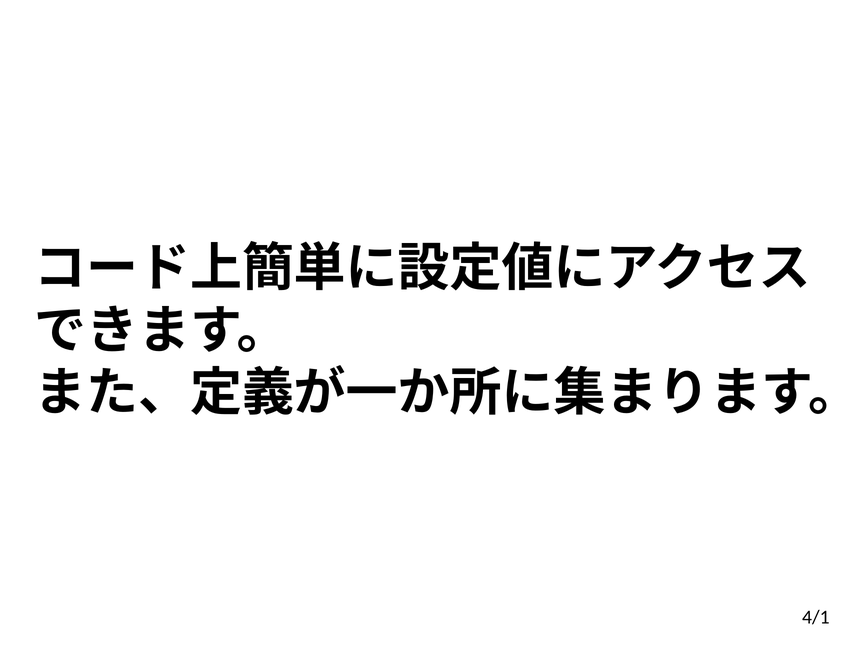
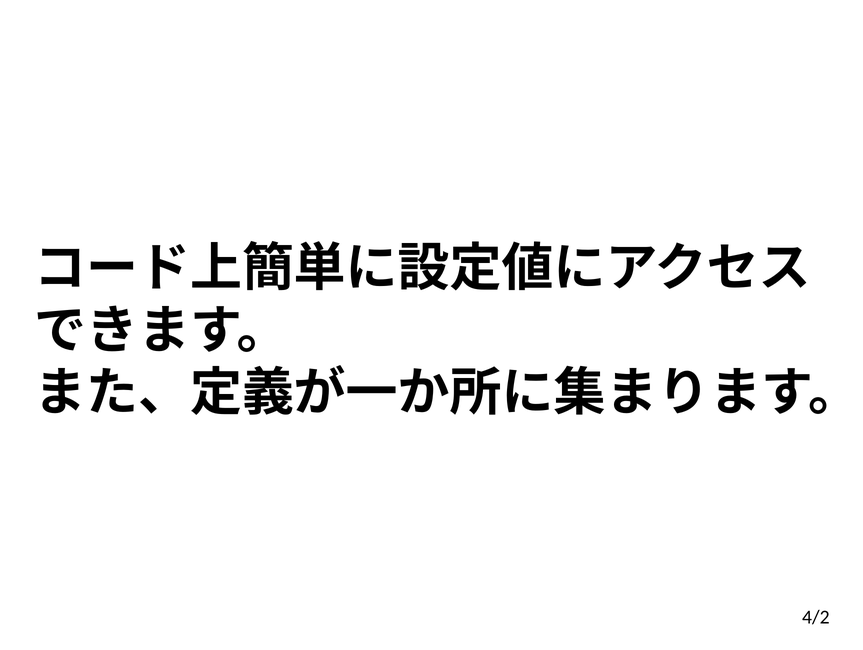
4/1: 4/1 -> 4/2 (816, 617)
